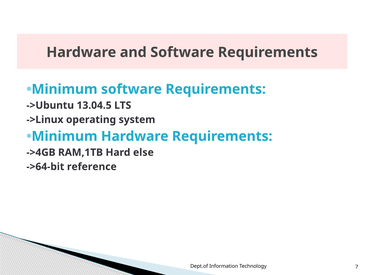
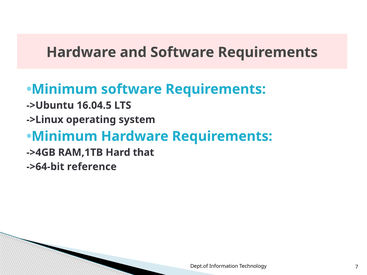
13.04.5: 13.04.5 -> 16.04.5 (94, 105)
else: else -> that (144, 153)
